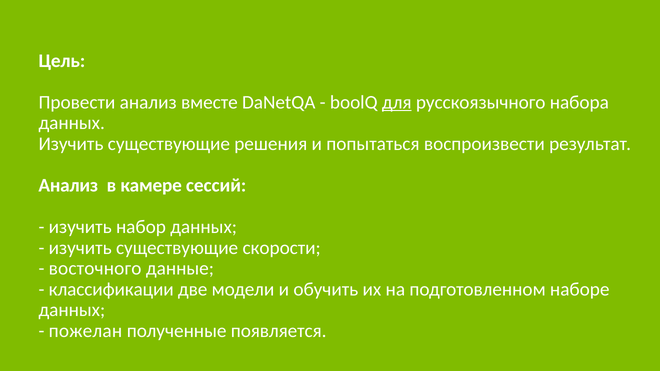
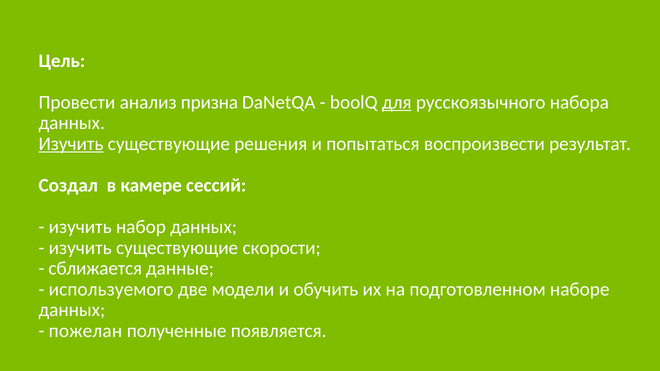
вместе: вместе -> призна (209, 102)
Изучить underline: none -> present (71, 144)
Анализ: Анализ -> Создал (68, 185)
восточного: восточного -> сближается (95, 269)
классификации: классификации -> используемого (111, 289)
